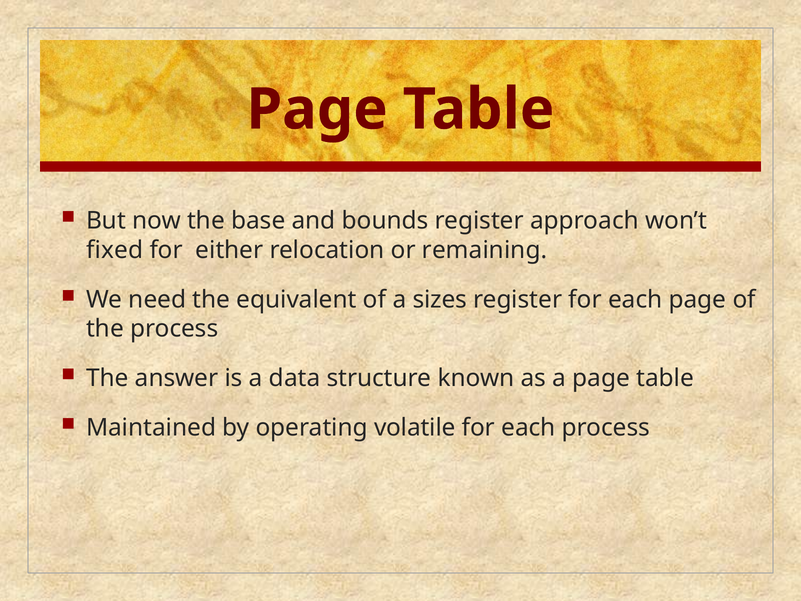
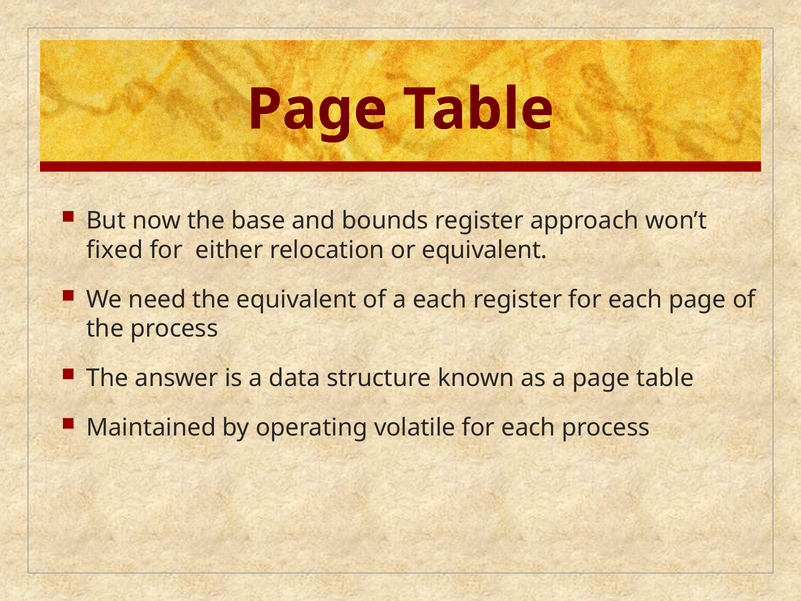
or remaining: remaining -> equivalent (485, 250)
a sizes: sizes -> each (440, 299)
